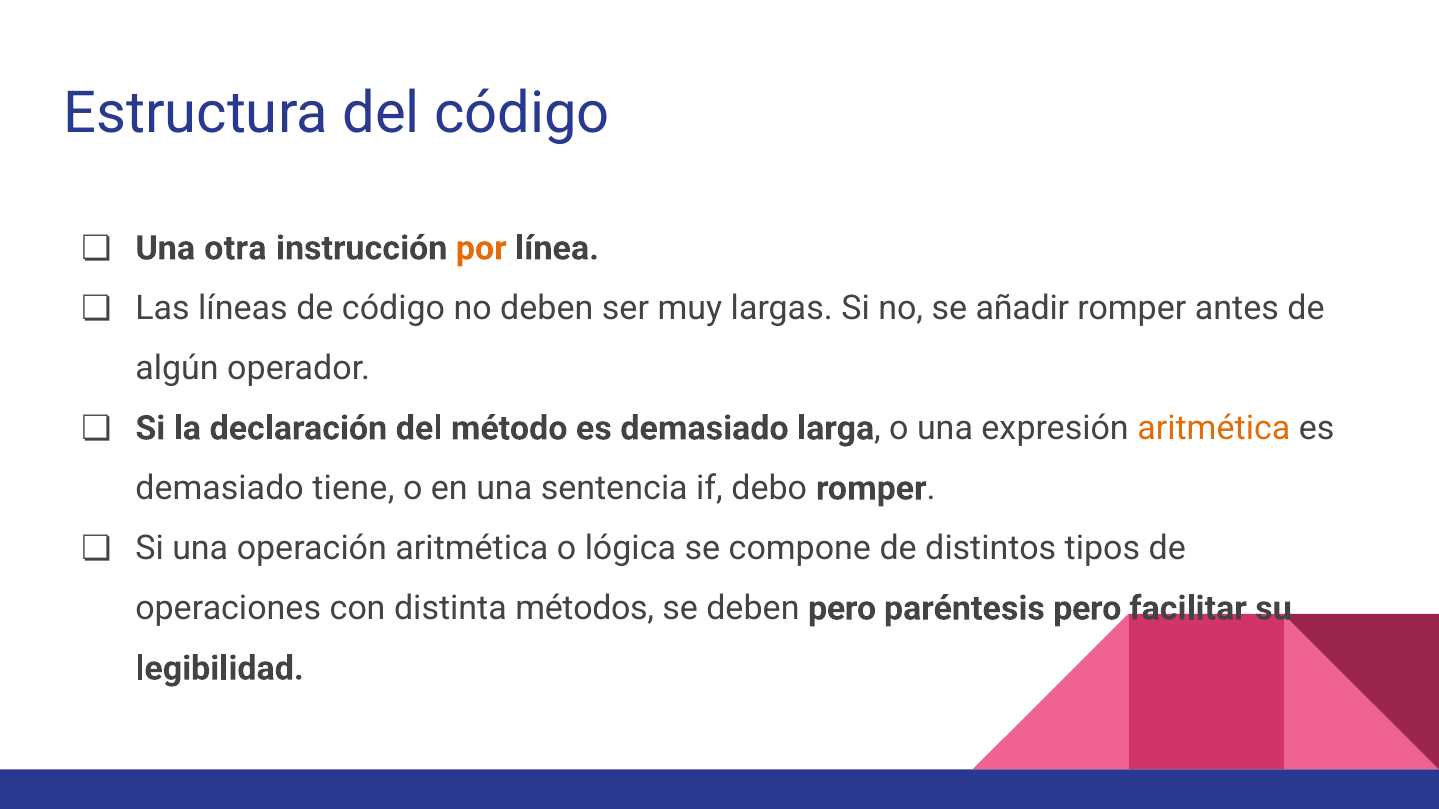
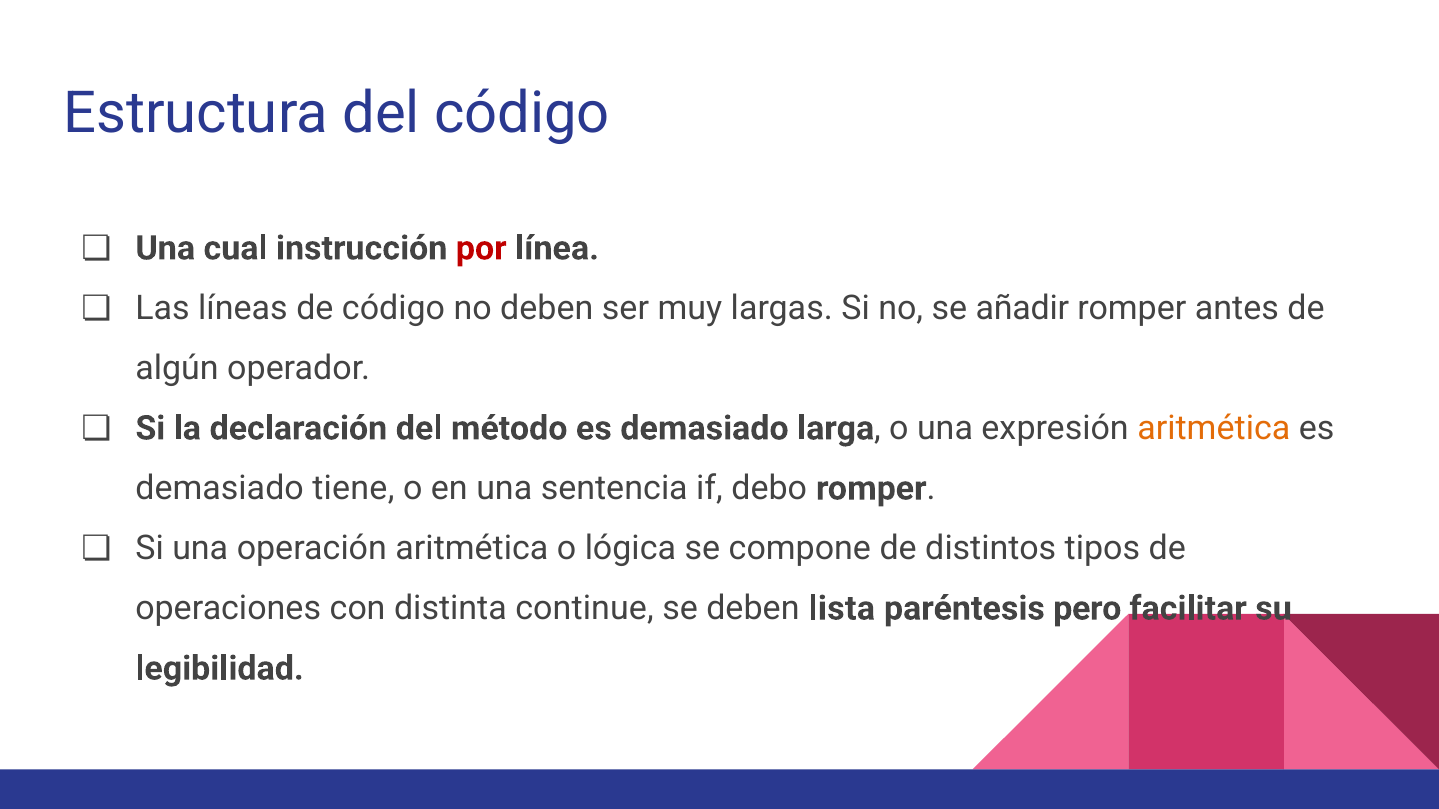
otra: otra -> cual (236, 248)
por colour: orange -> red (481, 248)
métodos: métodos -> continue (584, 609)
deben pero: pero -> lista (842, 609)
